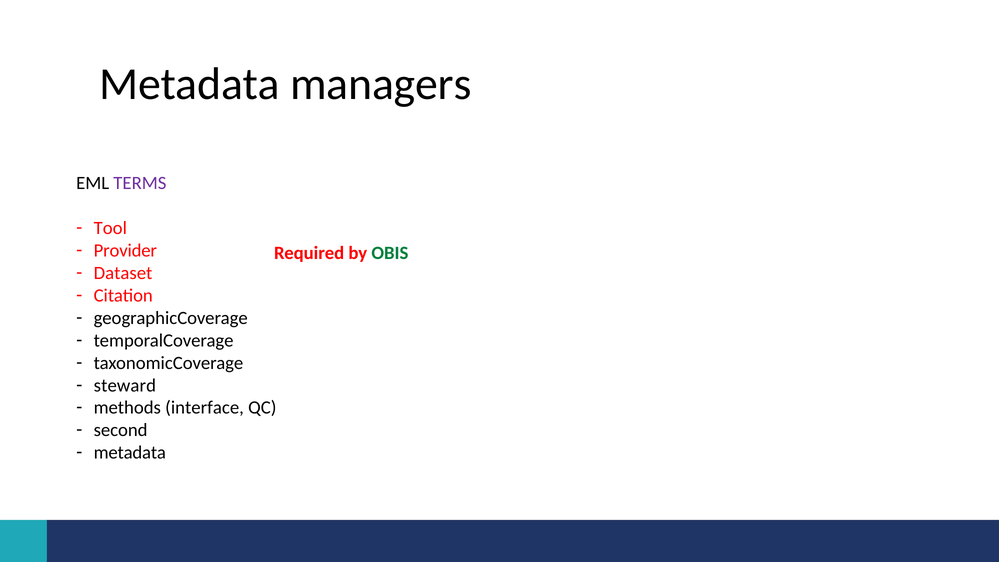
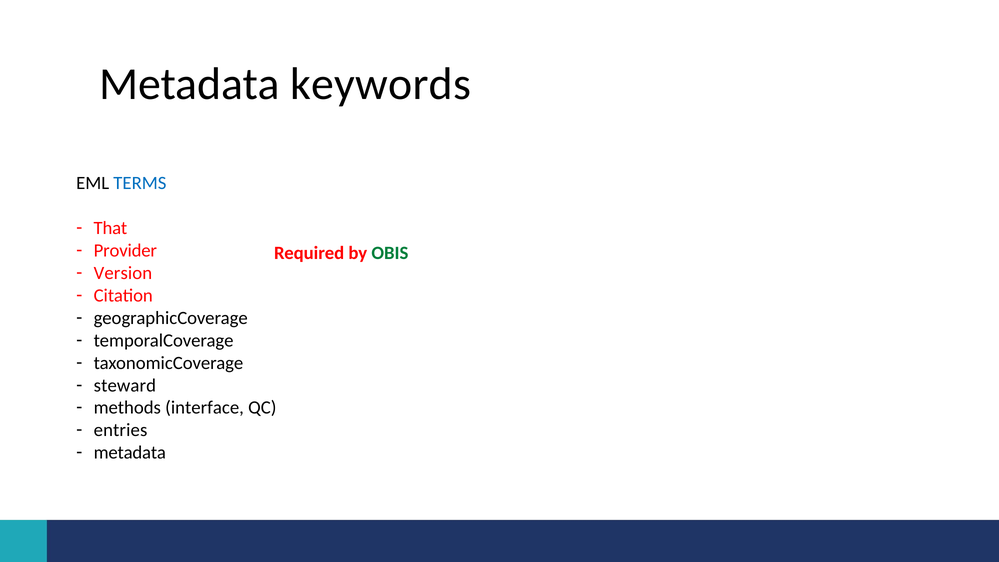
managers: managers -> keywords (381, 84)
TERMS colour: purple -> blue (140, 183)
Tool: Tool -> That (110, 228)
Dataset: Dataset -> Version (123, 273)
second: second -> entries (121, 430)
